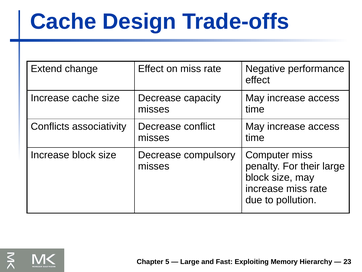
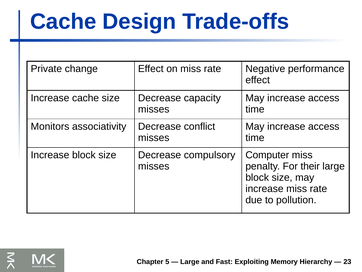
Extend: Extend -> Private (46, 69)
Conflicts: Conflicts -> Monitors (50, 126)
